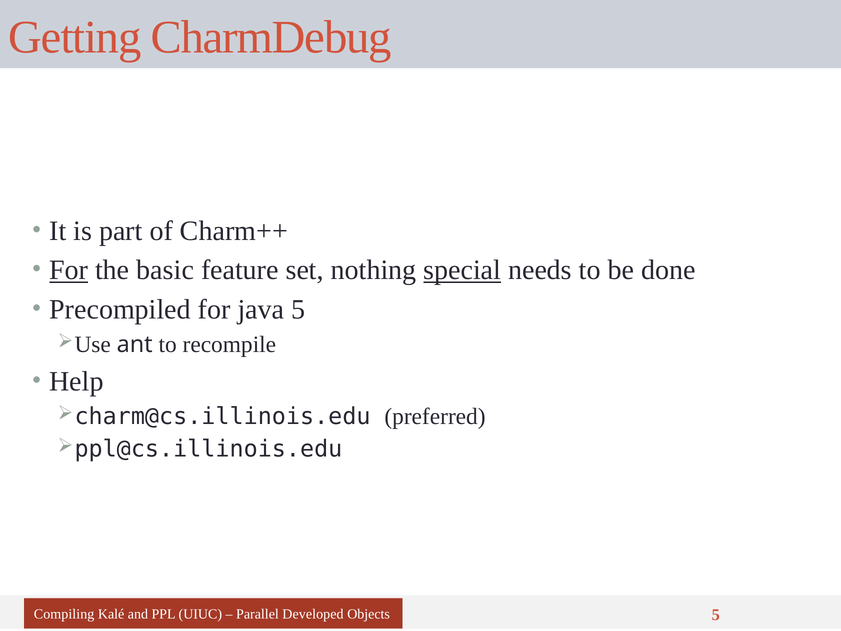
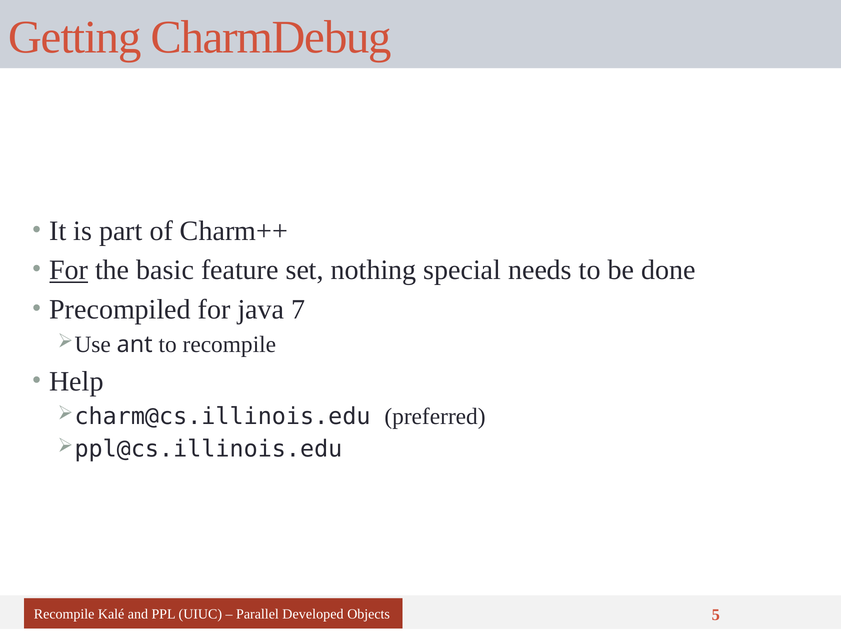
special underline: present -> none (462, 270)
java 5: 5 -> 7 (298, 309)
Compiling: Compiling -> Recompile (64, 614)
